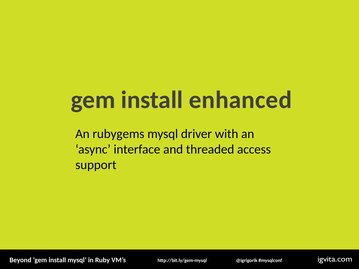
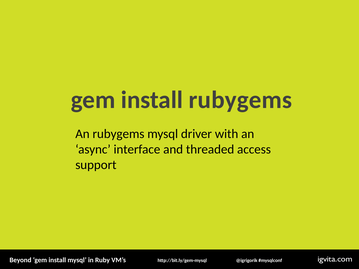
install enhanced: enhanced -> rubygems (240, 100)
